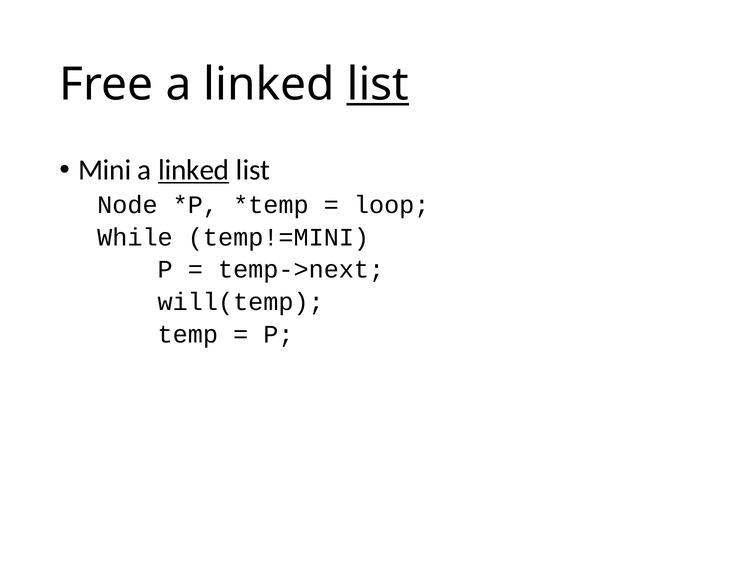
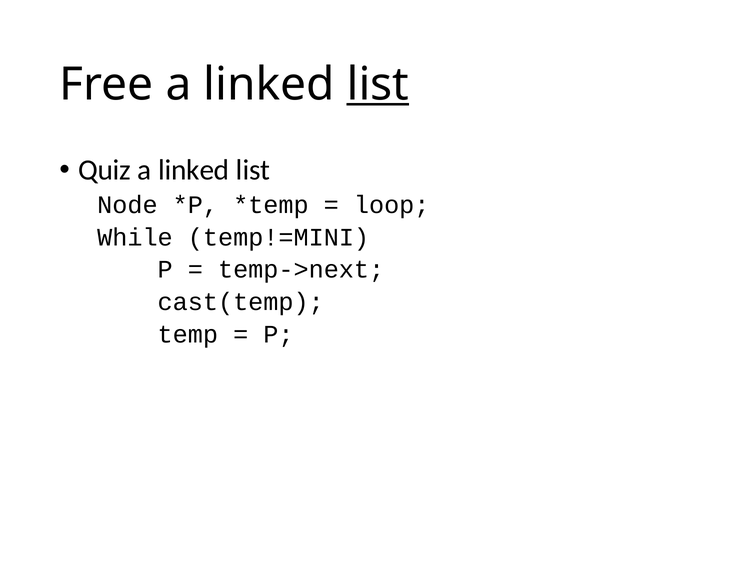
Mini: Mini -> Quiz (105, 170)
linked underline: present -> none (194, 170)
will(temp: will(temp -> cast(temp (241, 302)
